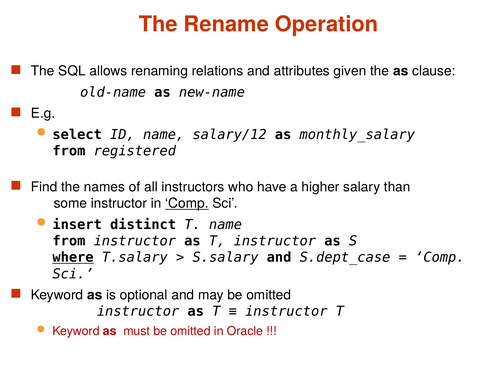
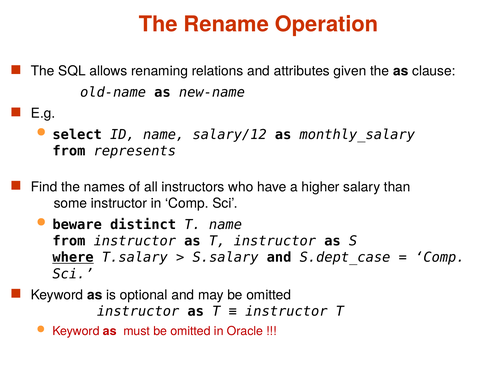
registered: registered -> represents (135, 151)
Comp underline: present -> none (187, 203)
insert: insert -> beware (77, 225)
